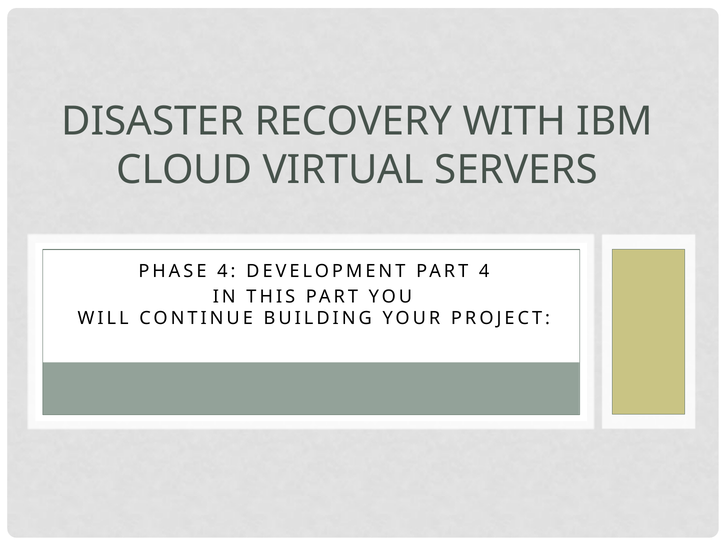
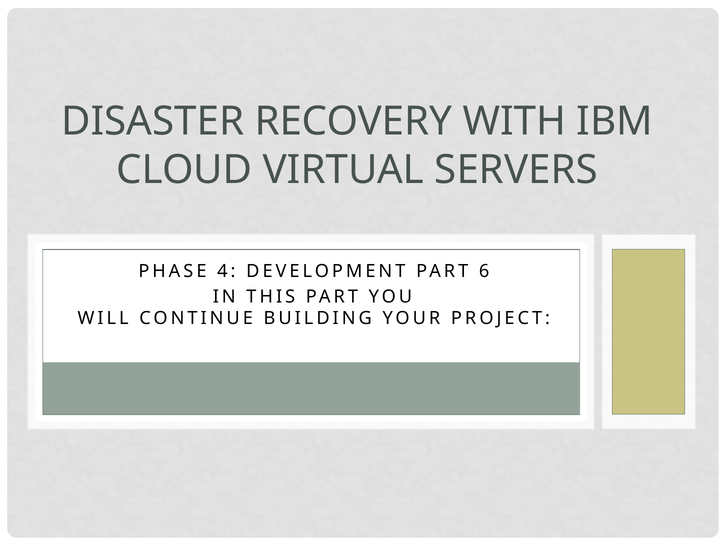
PART 4: 4 -> 6 (484, 271)
